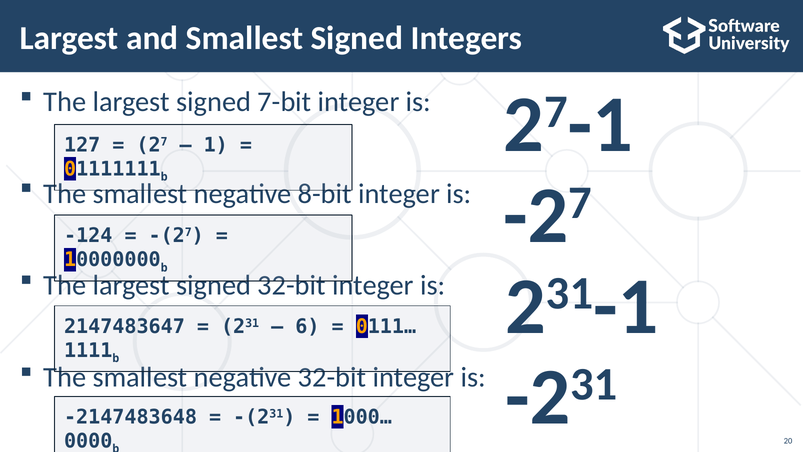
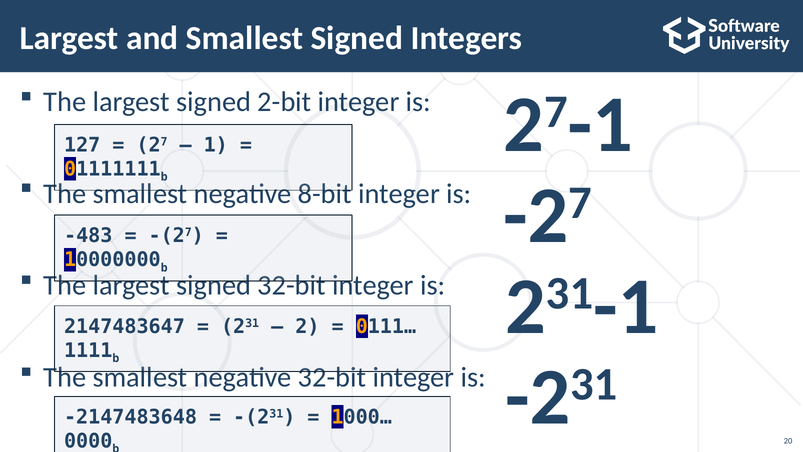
7-bit: 7-bit -> 2-bit (284, 102)
-124: -124 -> -483 (88, 236)
6: 6 -> 2 (307, 326)
